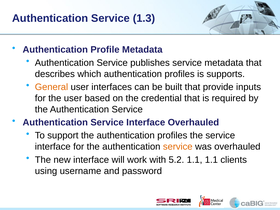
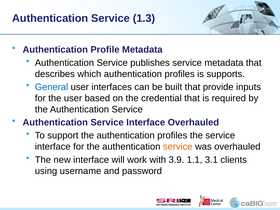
General colour: orange -> blue (51, 87)
5.2: 5.2 -> 3.9 (176, 160)
1.1 1.1: 1.1 -> 3.1 (211, 160)
